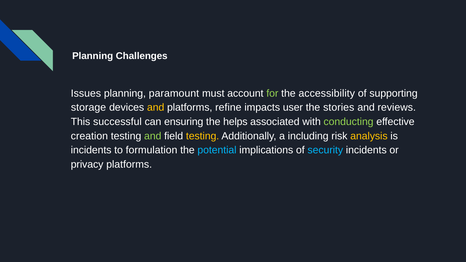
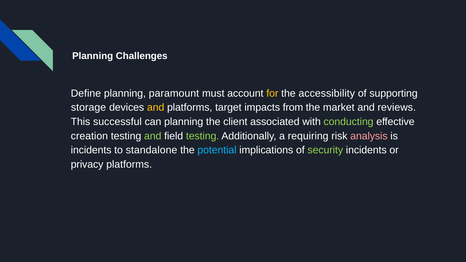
Issues: Issues -> Define (86, 93)
for colour: light green -> yellow (272, 93)
refine: refine -> target (228, 108)
user: user -> from (293, 108)
stories: stories -> market (339, 108)
can ensuring: ensuring -> planning (184, 122)
helps: helps -> client (235, 122)
testing colour: yellow -> light green (203, 136)
including: including -> requiring (308, 136)
analysis colour: yellow -> pink (369, 136)
formulation: formulation -> standalone (152, 150)
security colour: light blue -> light green (325, 150)
